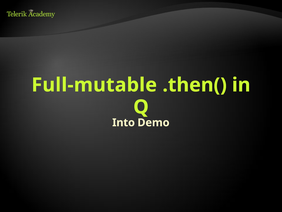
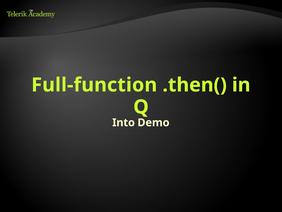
Full-mutable: Full-mutable -> Full-function (94, 85)
